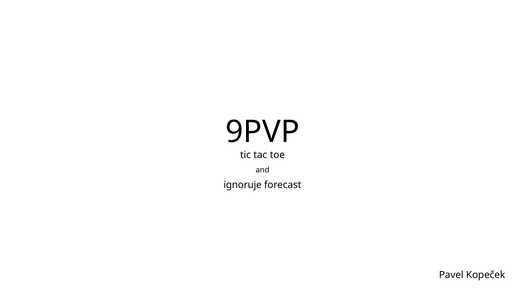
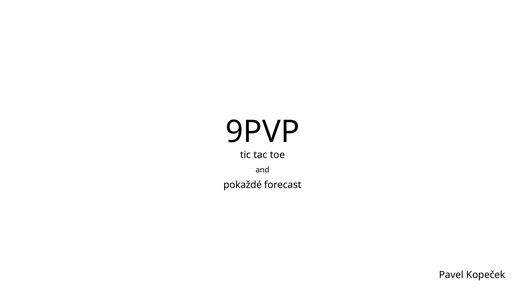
ignoruje: ignoruje -> pokaždé (243, 185)
